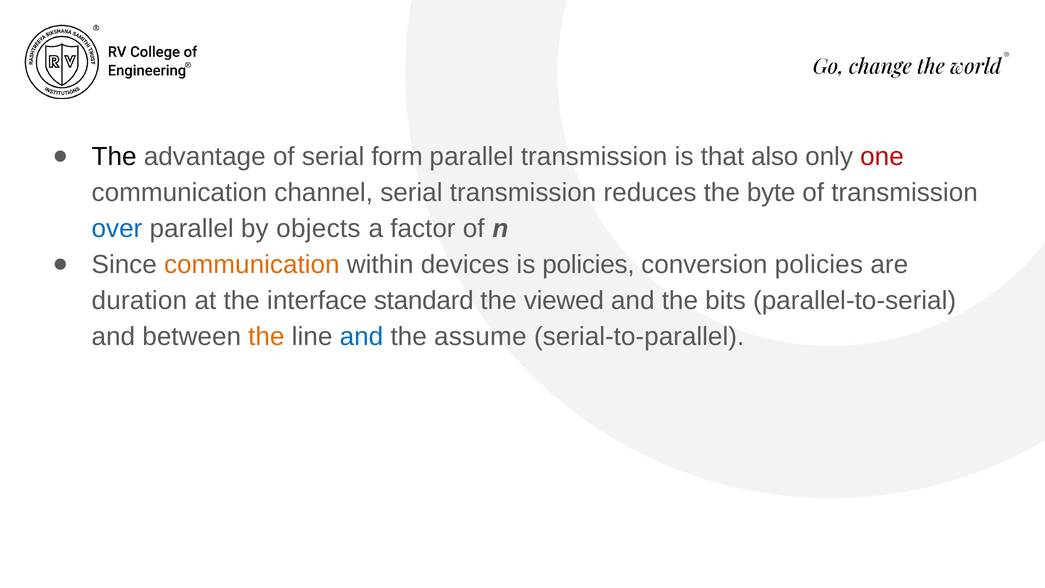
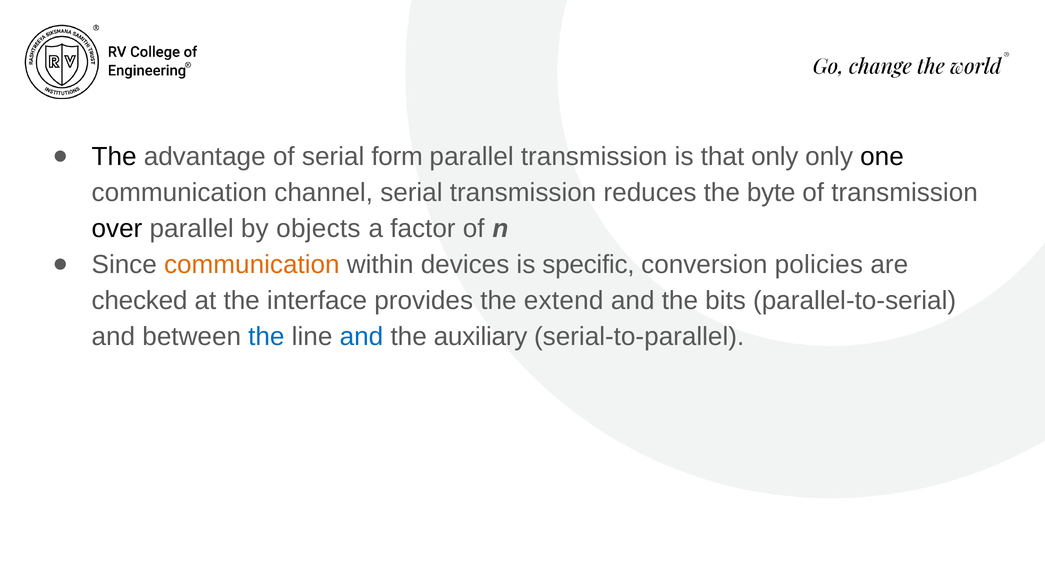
that also: also -> only (775, 156)
one colour: red -> black (882, 156)
over colour: blue -> black (117, 228)
is policies: policies -> specific (588, 264)
duration: duration -> checked (140, 301)
standard: standard -> provides (424, 301)
viewed: viewed -> extend (564, 301)
the colour: orange -> blue (266, 337)
assume: assume -> auxiliary (481, 337)
